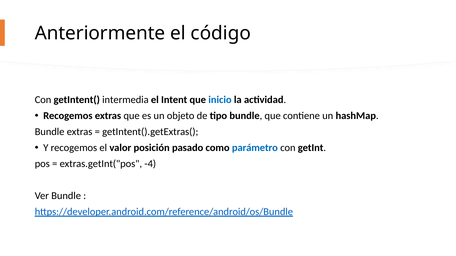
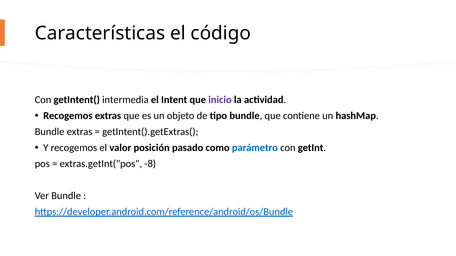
Anteriormente: Anteriormente -> Características (100, 33)
inicio colour: blue -> purple (220, 100)
-4: -4 -> -8 (150, 164)
